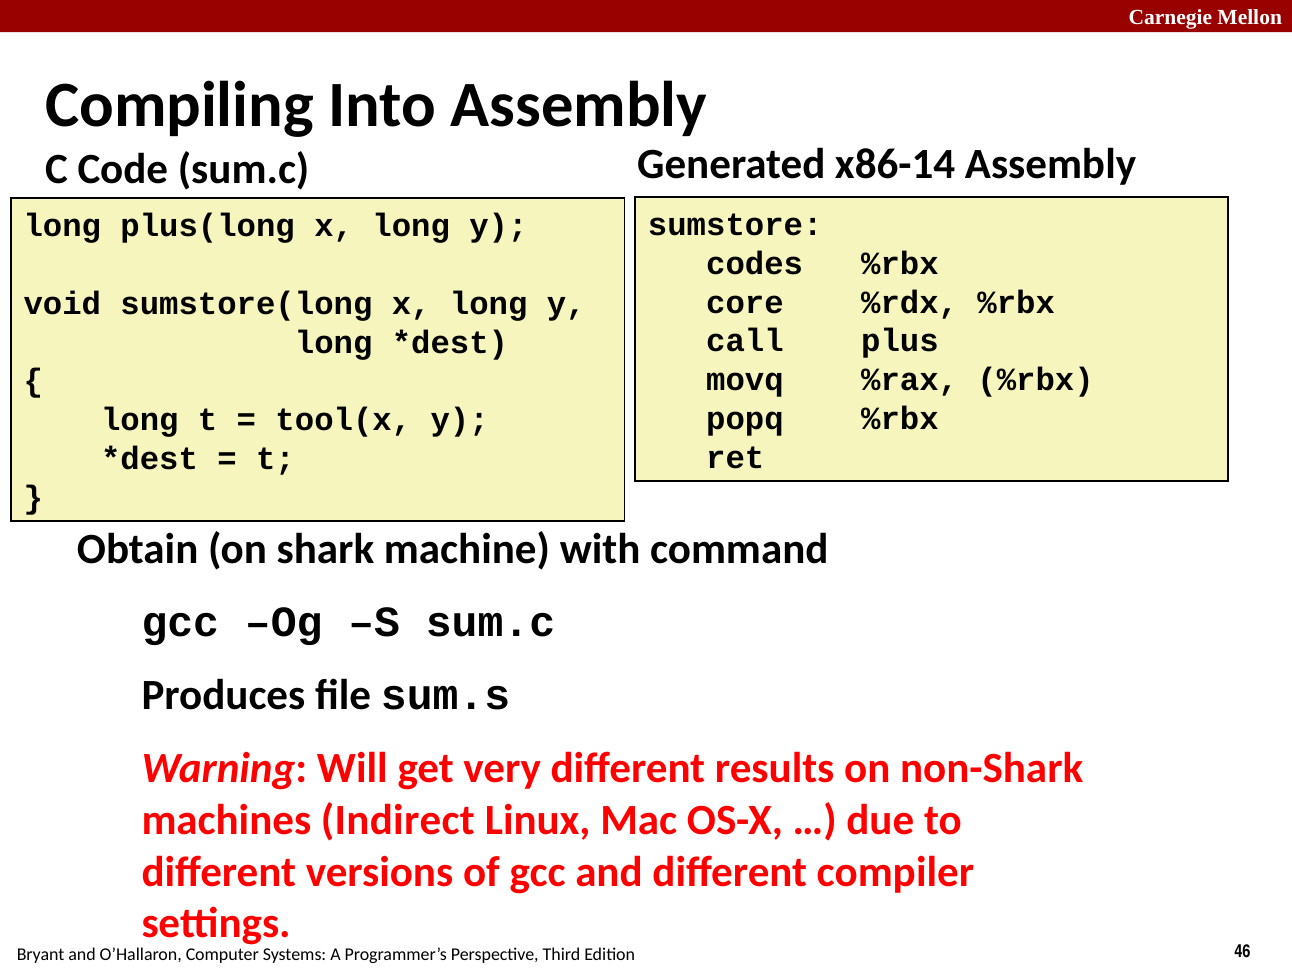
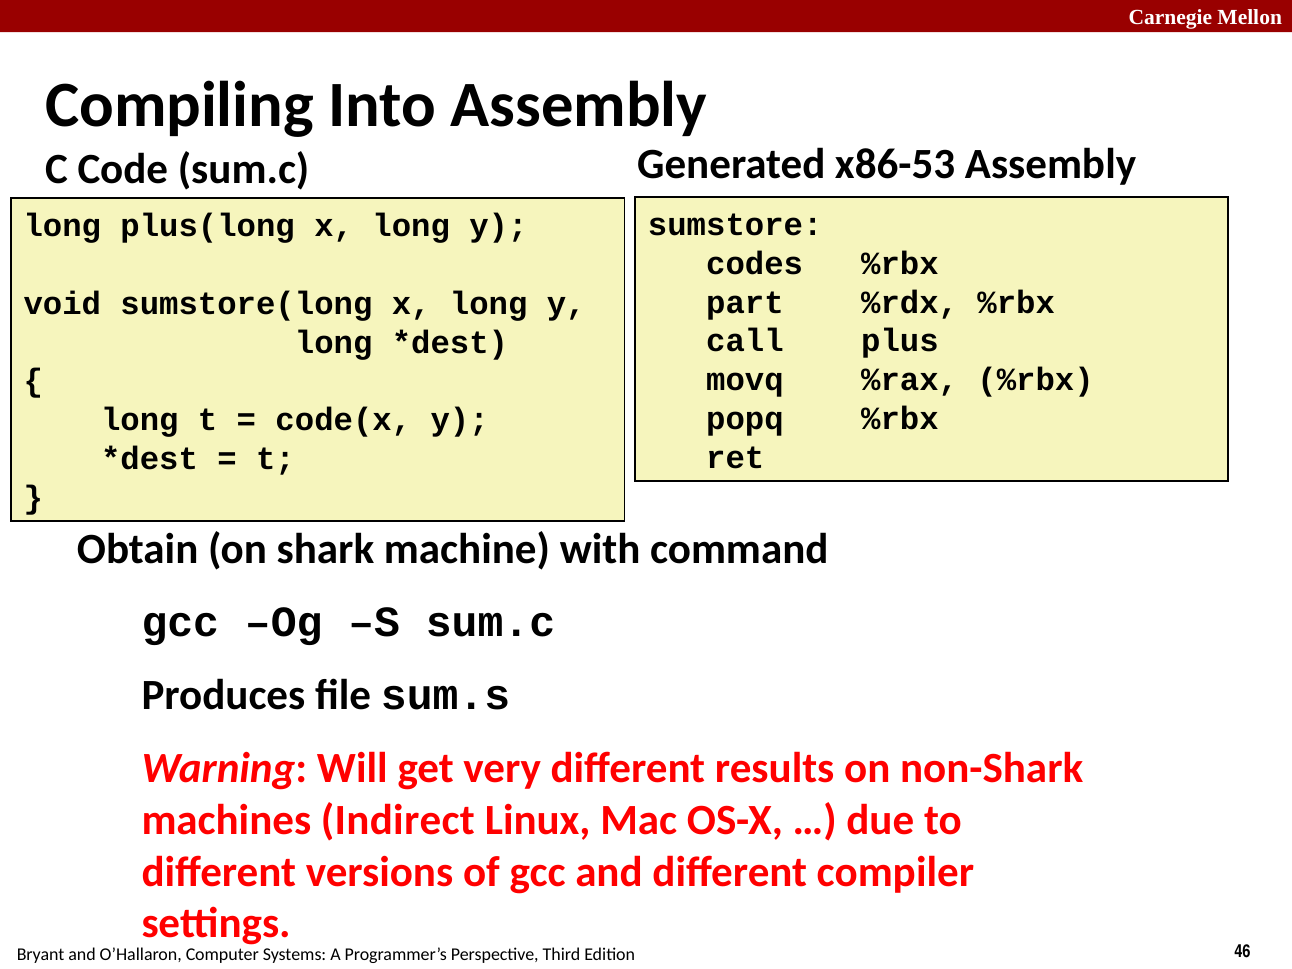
x86-14: x86-14 -> x86-53 (895, 164)
core: core -> part (745, 303)
tool(x: tool(x -> code(x (343, 420)
